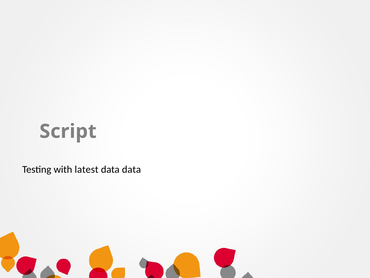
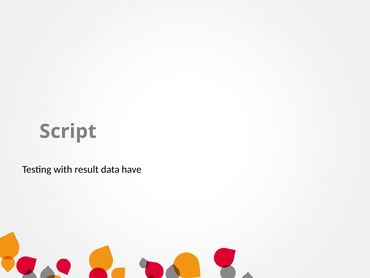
latest: latest -> result (87, 169)
data data: data -> have (132, 169)
